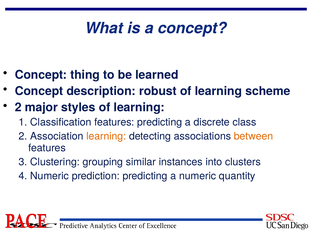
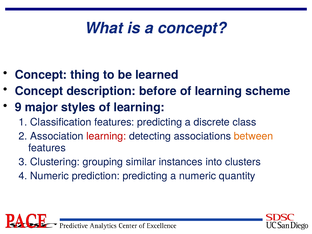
robust: robust -> before (158, 91)
2: 2 -> 9 (18, 107)
learning colour: orange -> red (106, 136)
